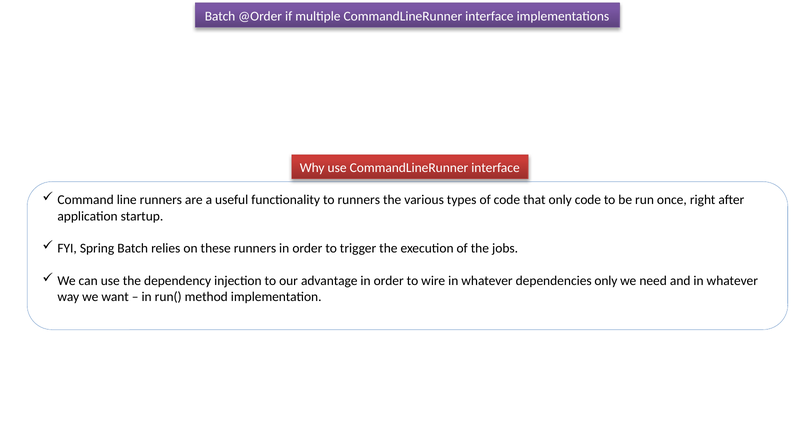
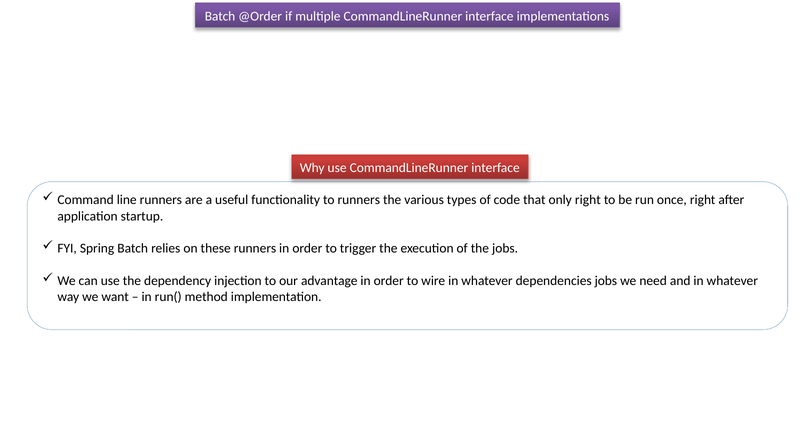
only code: code -> right (588, 200)
dependencies only: only -> jobs (606, 281)
